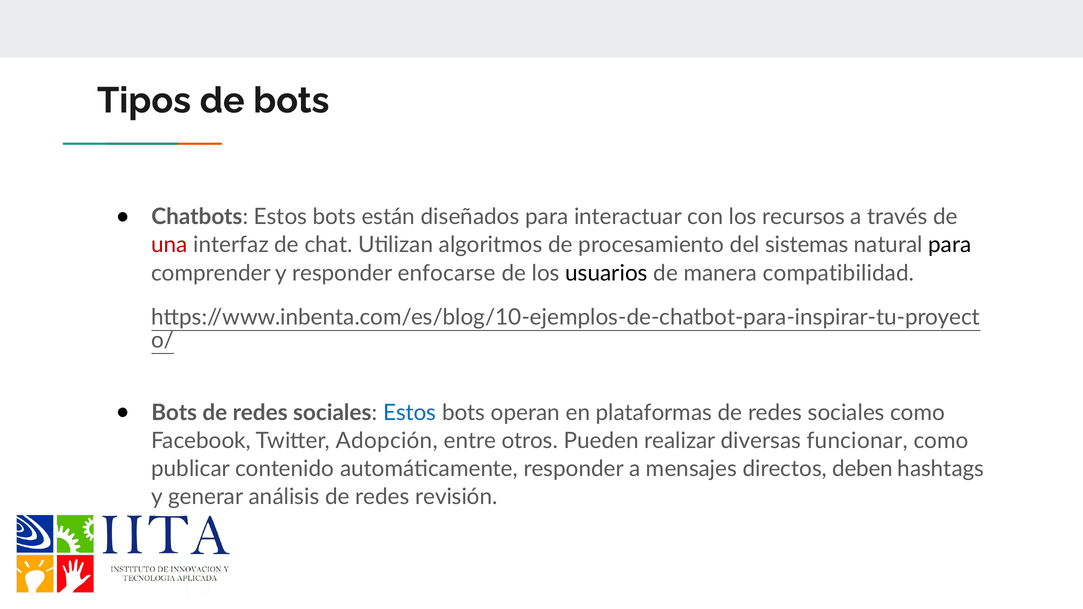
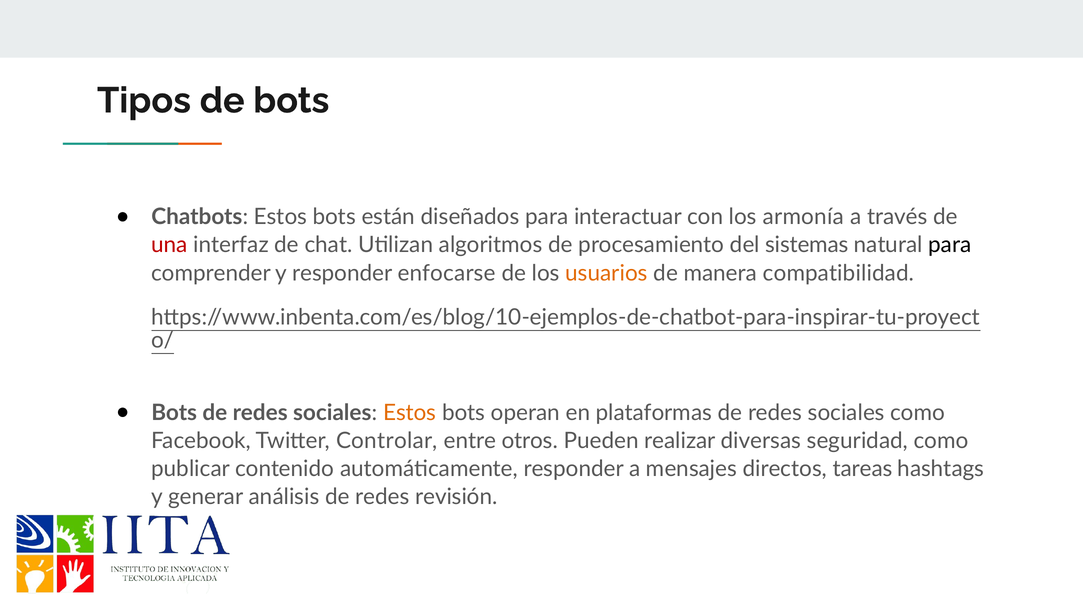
recursos: recursos -> armonía (803, 217)
usuarios colour: black -> orange (606, 273)
Estos colour: blue -> orange (410, 413)
Adopción: Adopción -> Controlar (387, 441)
funcionar: funcionar -> seguridad (857, 441)
deben: deben -> tareas (863, 469)
